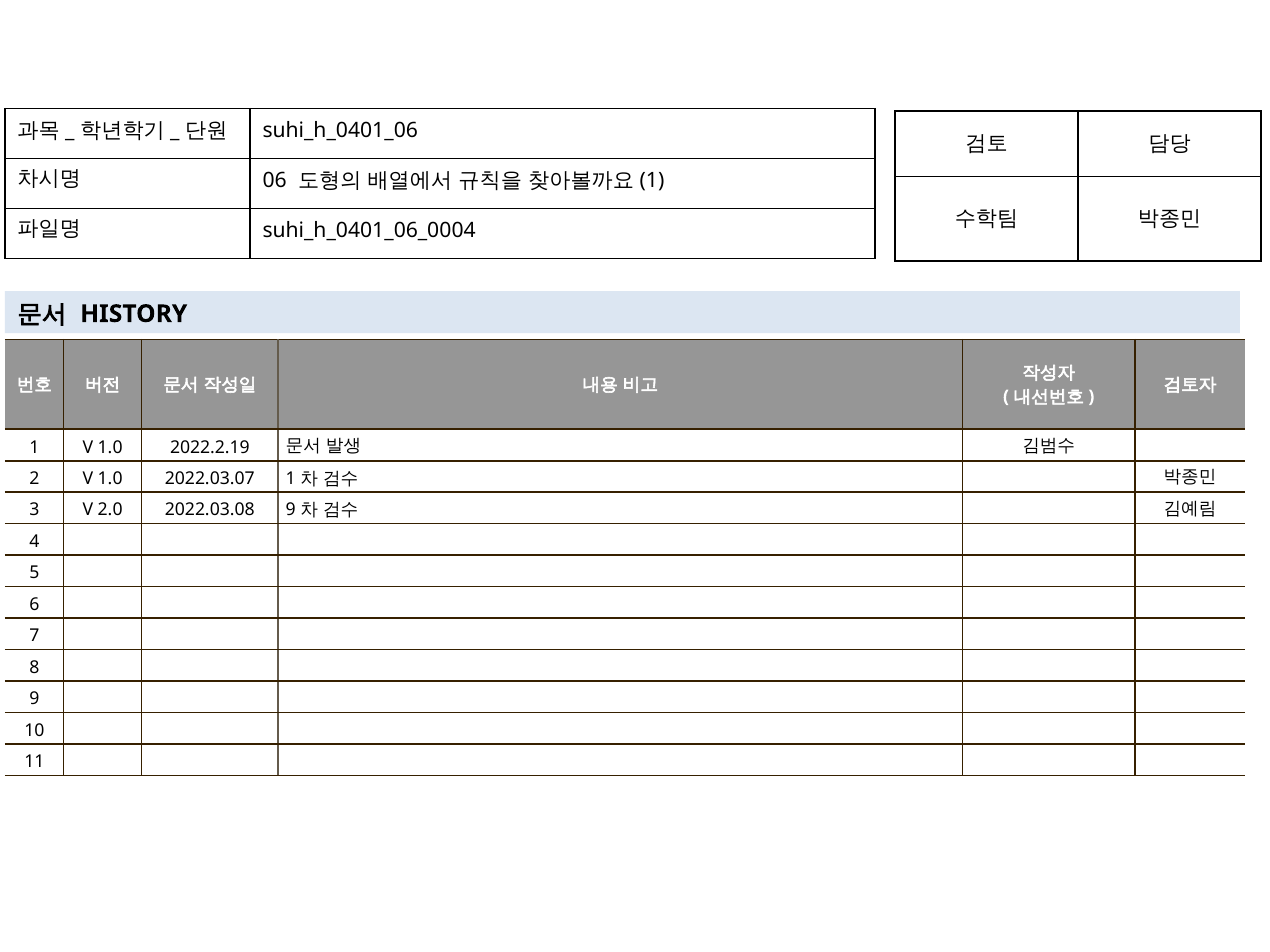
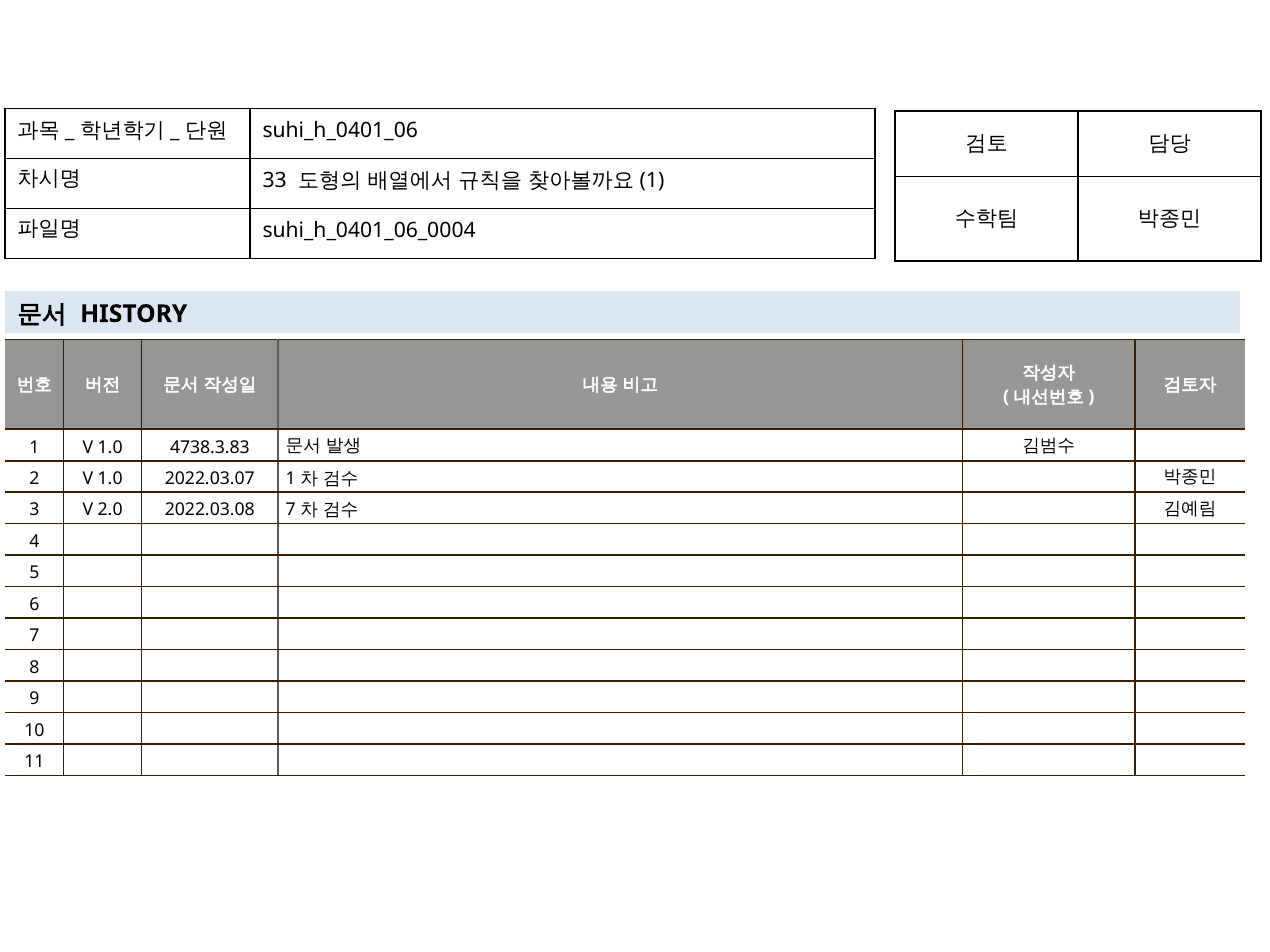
06: 06 -> 33 (275, 181)
2022.2.19: 2022.2.19 -> 4738.3.83 (210, 447)
2022.03.08 9: 9 -> 7 (291, 510)
